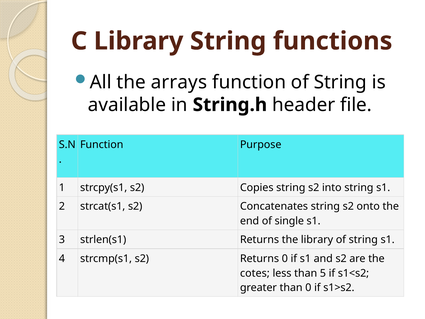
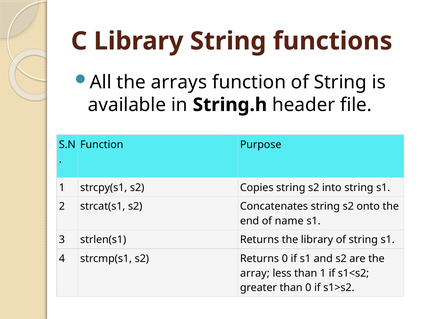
single: single -> name (289, 221)
cotes: cotes -> array (255, 273)
than 5: 5 -> 1 (323, 273)
